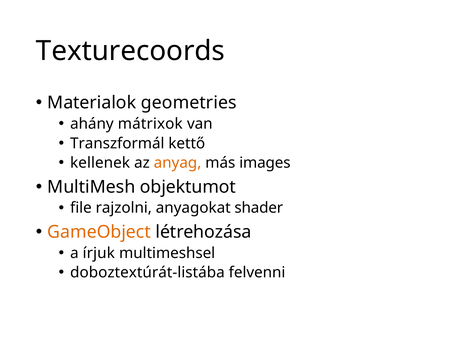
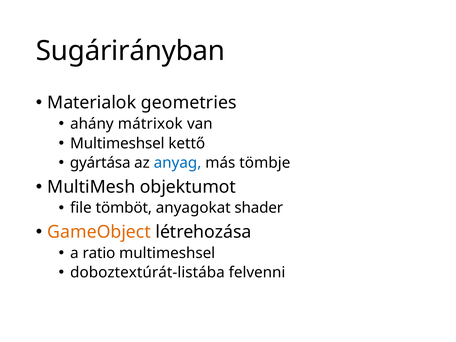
Texturecoords: Texturecoords -> Sugárirányban (131, 51)
Transzformál: Transzformál -> Multimeshsel (117, 143)
kellenek: kellenek -> gyártása (100, 163)
anyag colour: orange -> blue (178, 163)
images: images -> tömbje (265, 163)
rajzolni: rajzolni -> tömböt (124, 208)
írjuk: írjuk -> ratio (99, 253)
